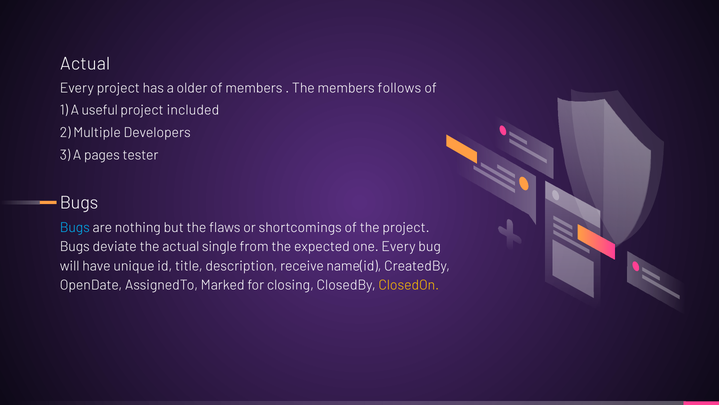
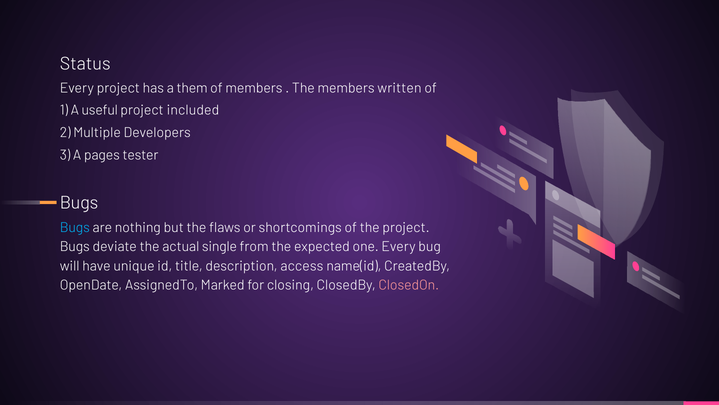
Actual: Actual -> Status (85, 64)
older: older -> them (192, 88)
follows: follows -> written (399, 88)
receive: receive -> access (302, 266)
ClosedOn colour: yellow -> pink (409, 285)
